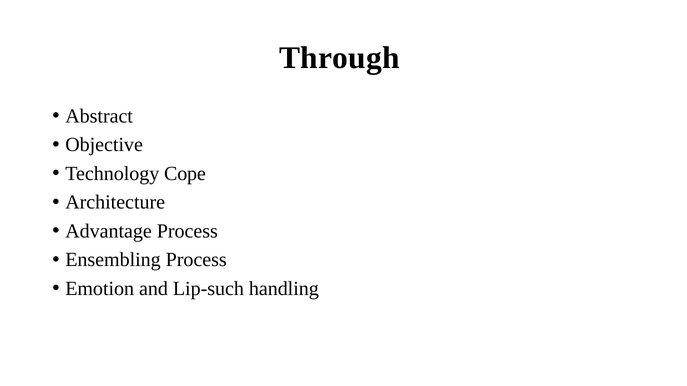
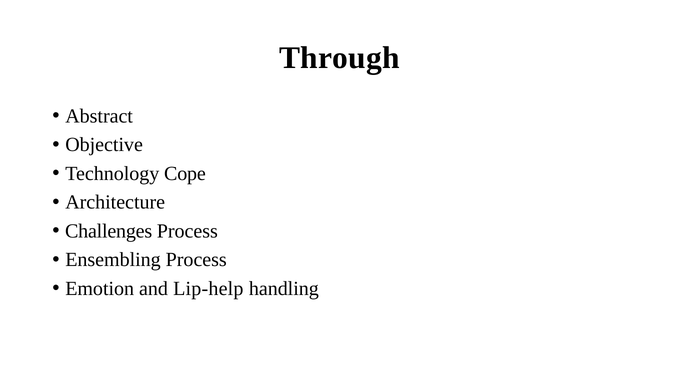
Advantage: Advantage -> Challenges (109, 231)
Lip-such: Lip-such -> Lip-help (208, 289)
